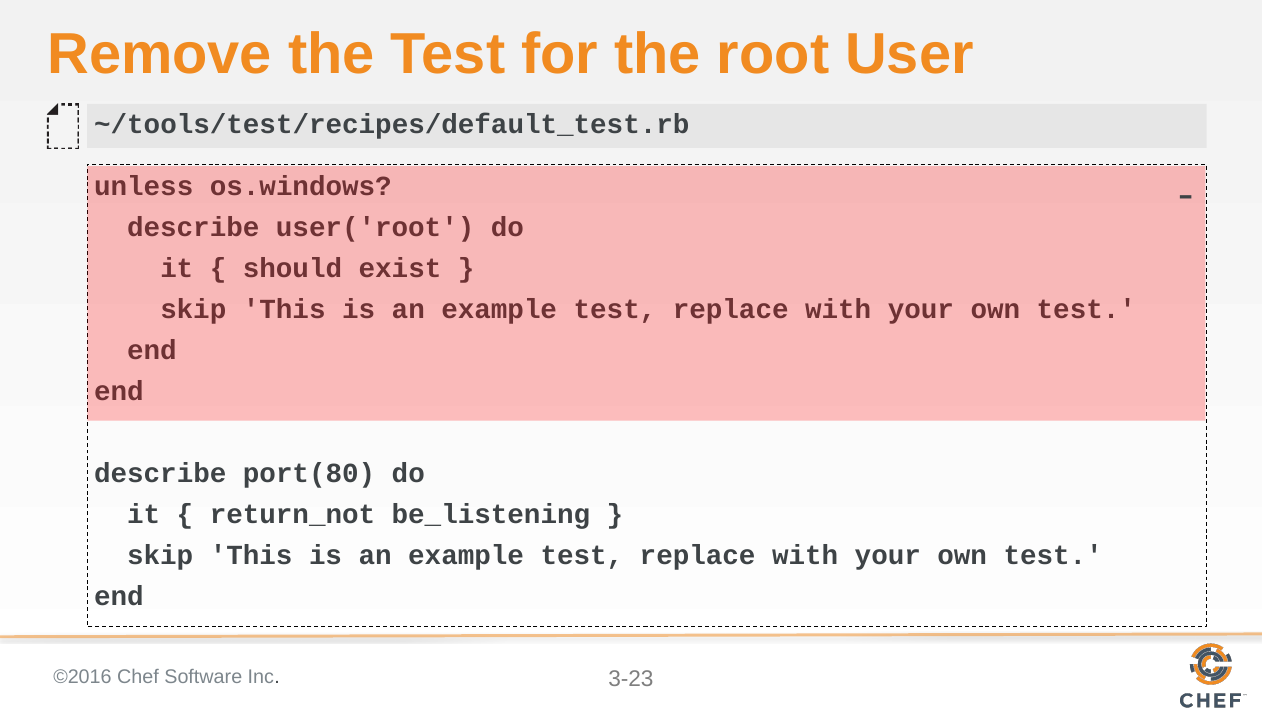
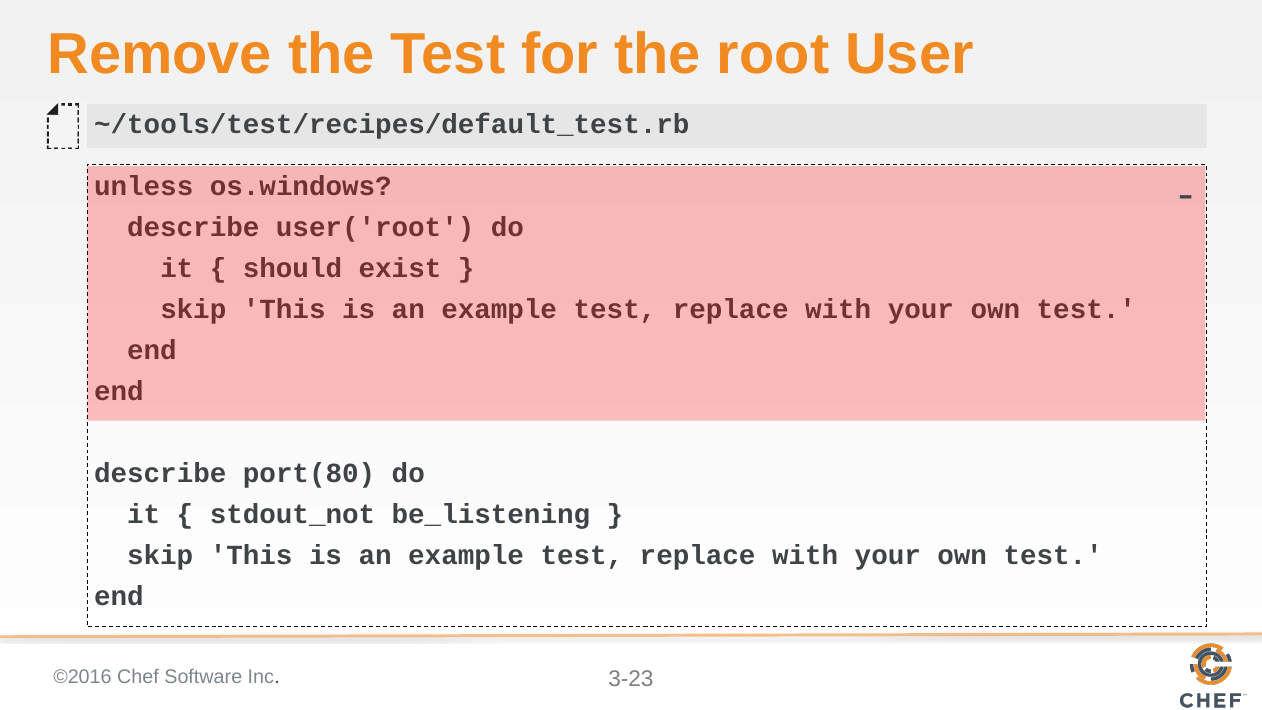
return_not: return_not -> stdout_not (293, 514)
